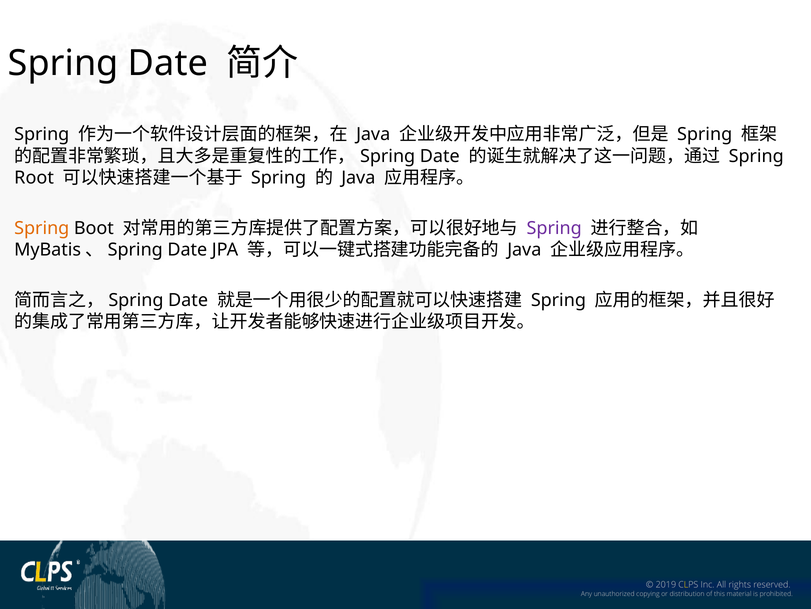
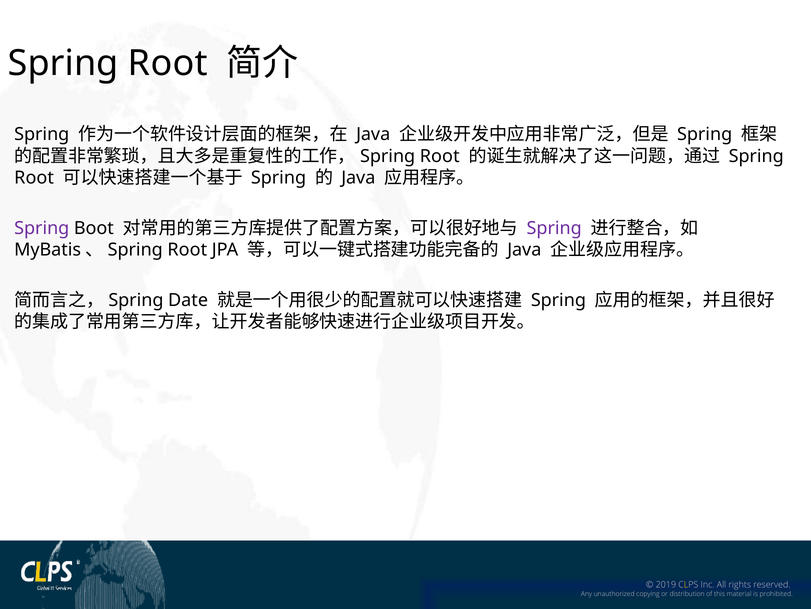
Date: Date -> Root (168, 63)
Date: Date -> Root (440, 156)
Spring colour: orange -> purple (42, 228)
MyBatis、Spring Date: Date -> Root (187, 250)
